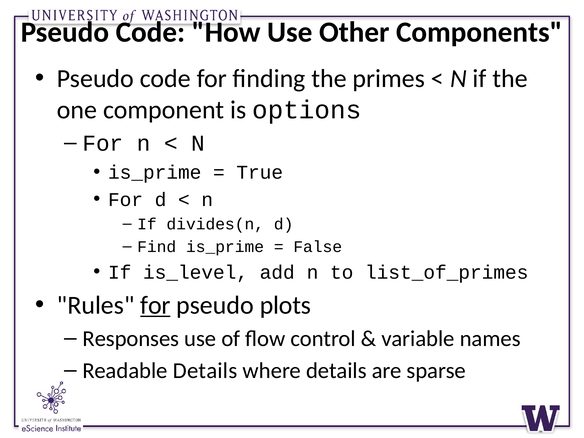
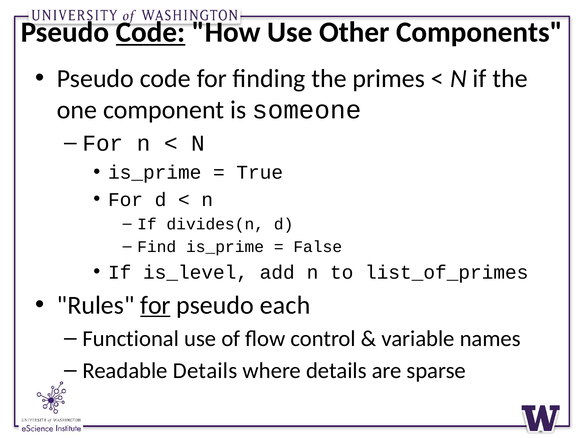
Code underline: none -> present (151, 32)
options: options -> someone (307, 110)
plots: plots -> each (285, 305)
Responses: Responses -> Functional (131, 339)
